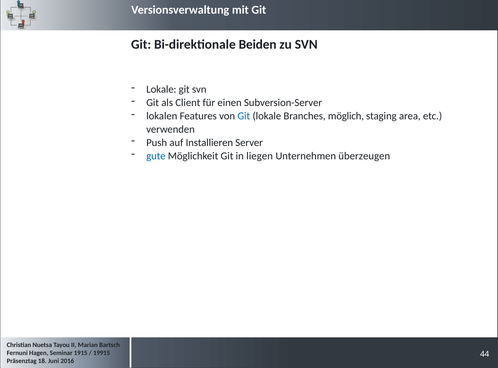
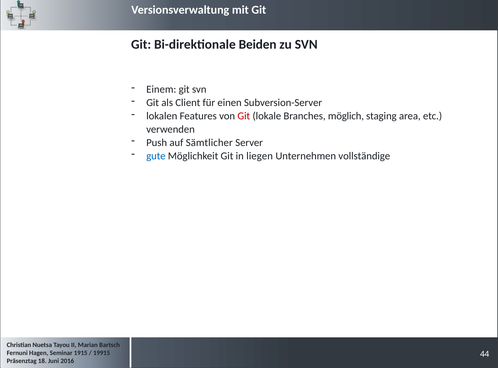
Lokale: Lokale -> Einem (161, 89)
Git colour: blue -> red (244, 116)
Installieren: Installieren -> Sämtlicher (209, 143)
überzeugen: überzeugen -> vollständige (364, 156)
